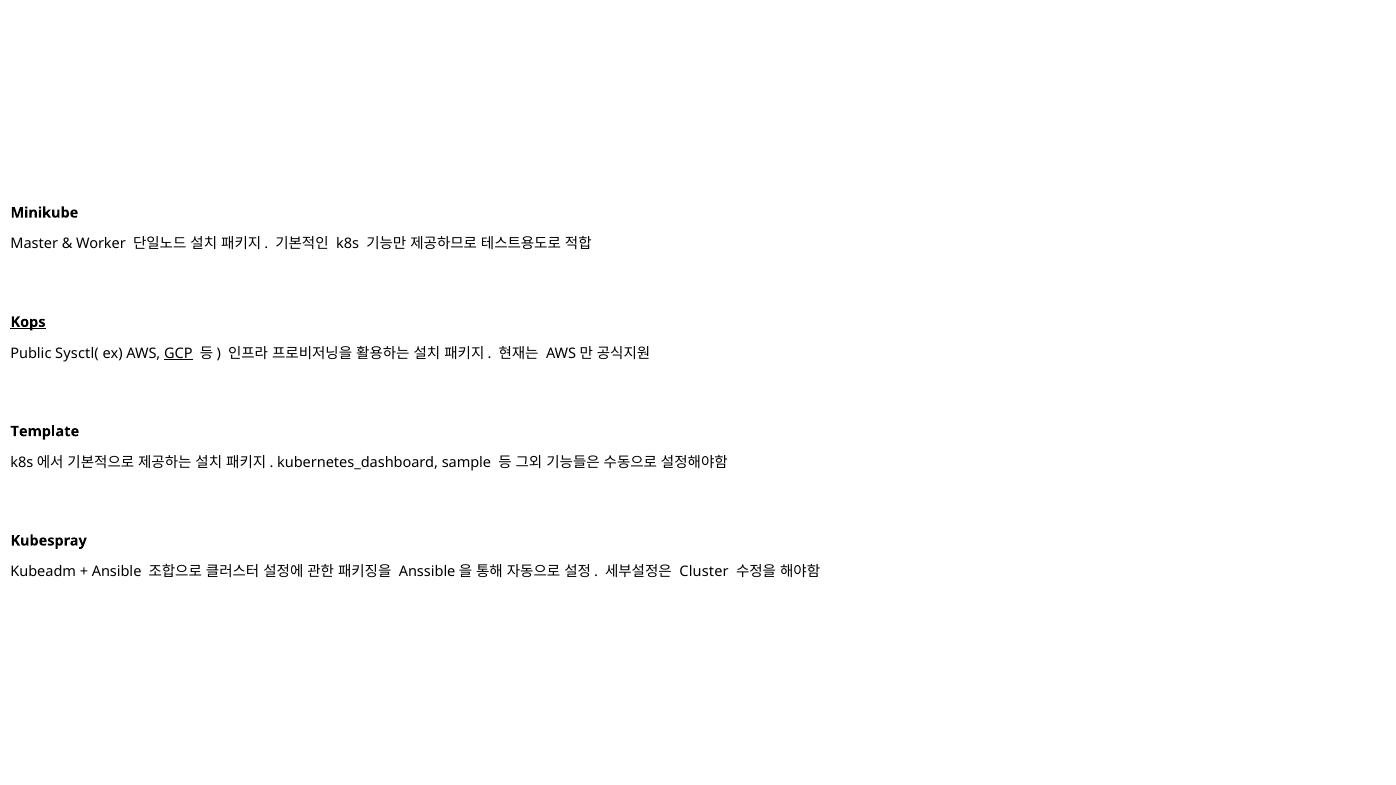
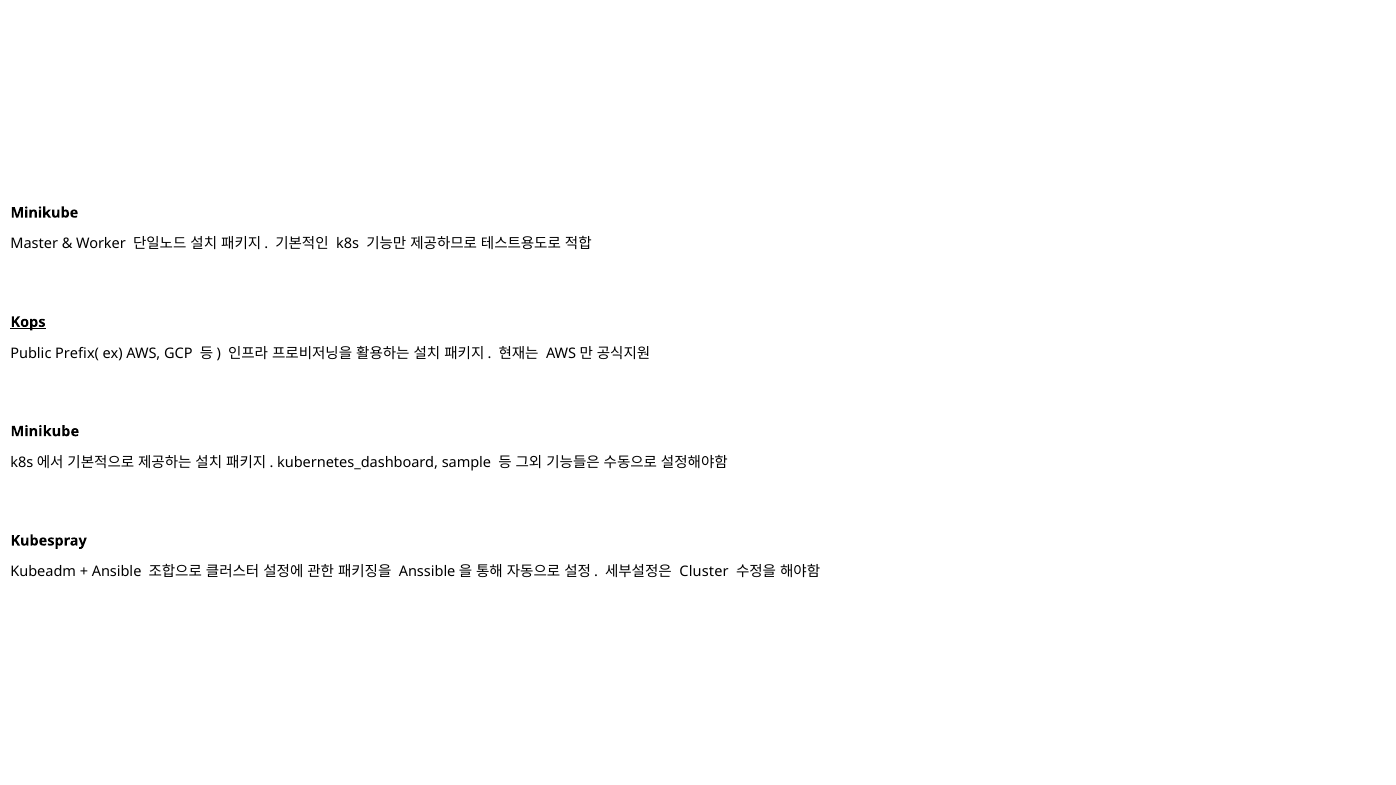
Sysctl(: Sysctl( -> Prefix( (77, 353)
GCP underline: present -> none (178, 353)
Template: Template -> Minikube (45, 432)
